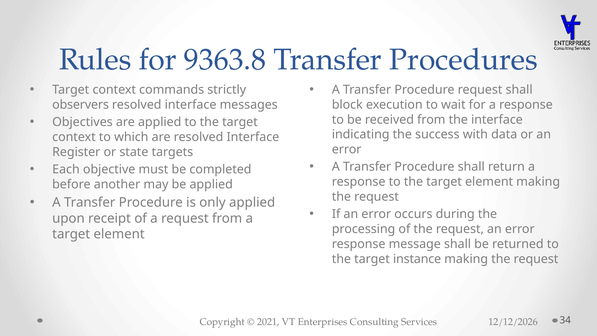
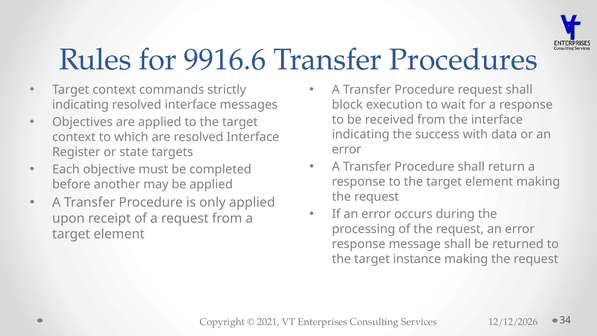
9363.8: 9363.8 -> 9916.6 (225, 60)
observers: observers -> indicating (81, 105)
